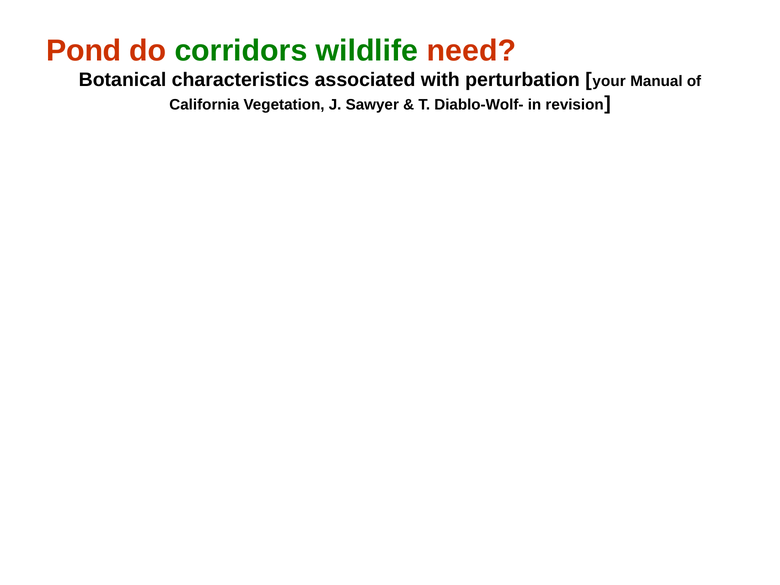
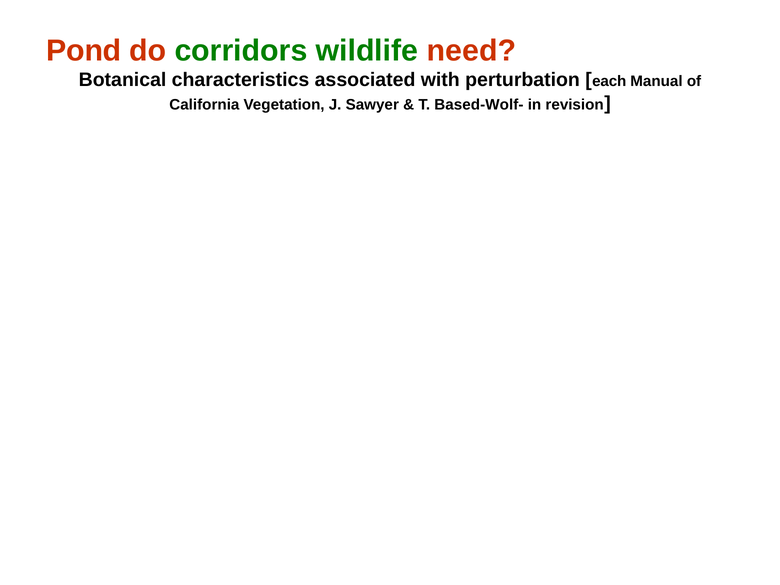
your: your -> each (609, 81)
Diablo-Wolf-: Diablo-Wolf- -> Based-Wolf- (479, 105)
